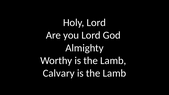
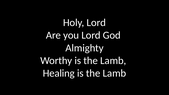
Calvary: Calvary -> Healing (59, 73)
